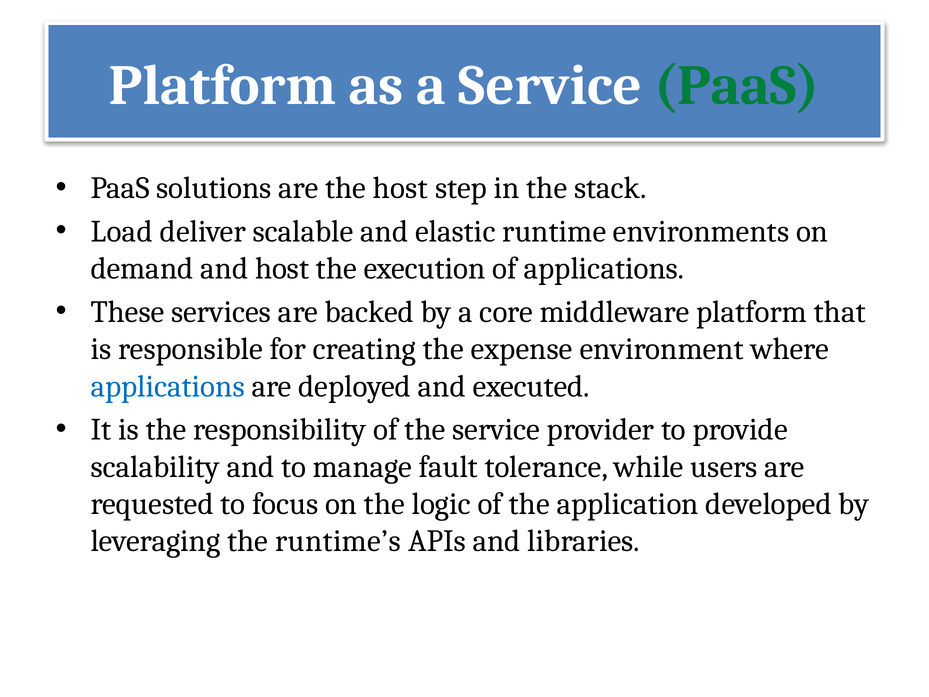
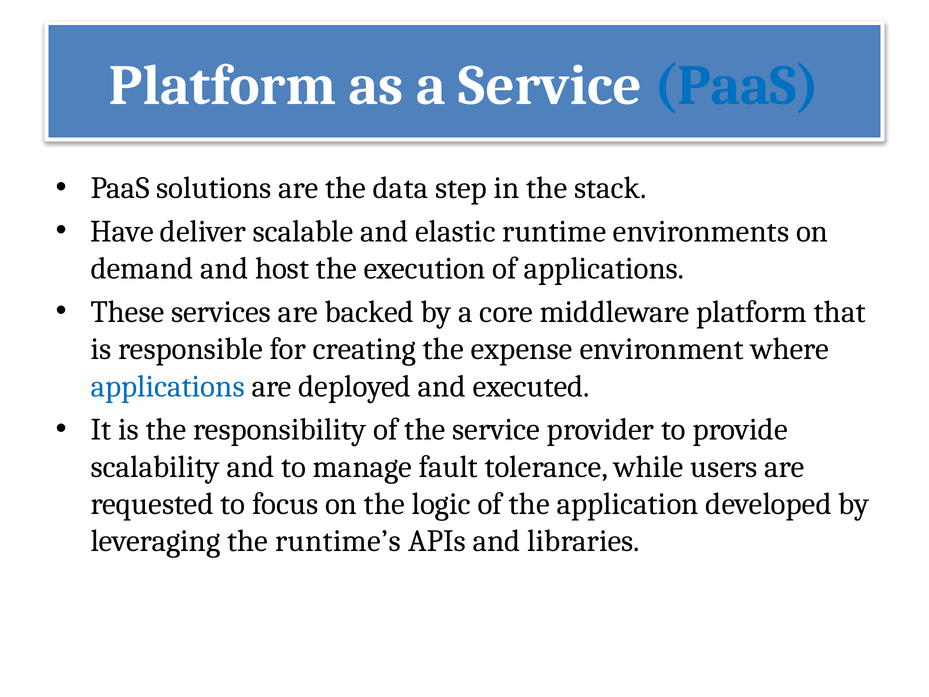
PaaS colour: green -> blue (737, 85)
the host: host -> data (401, 188)
Load: Load -> Have (122, 231)
